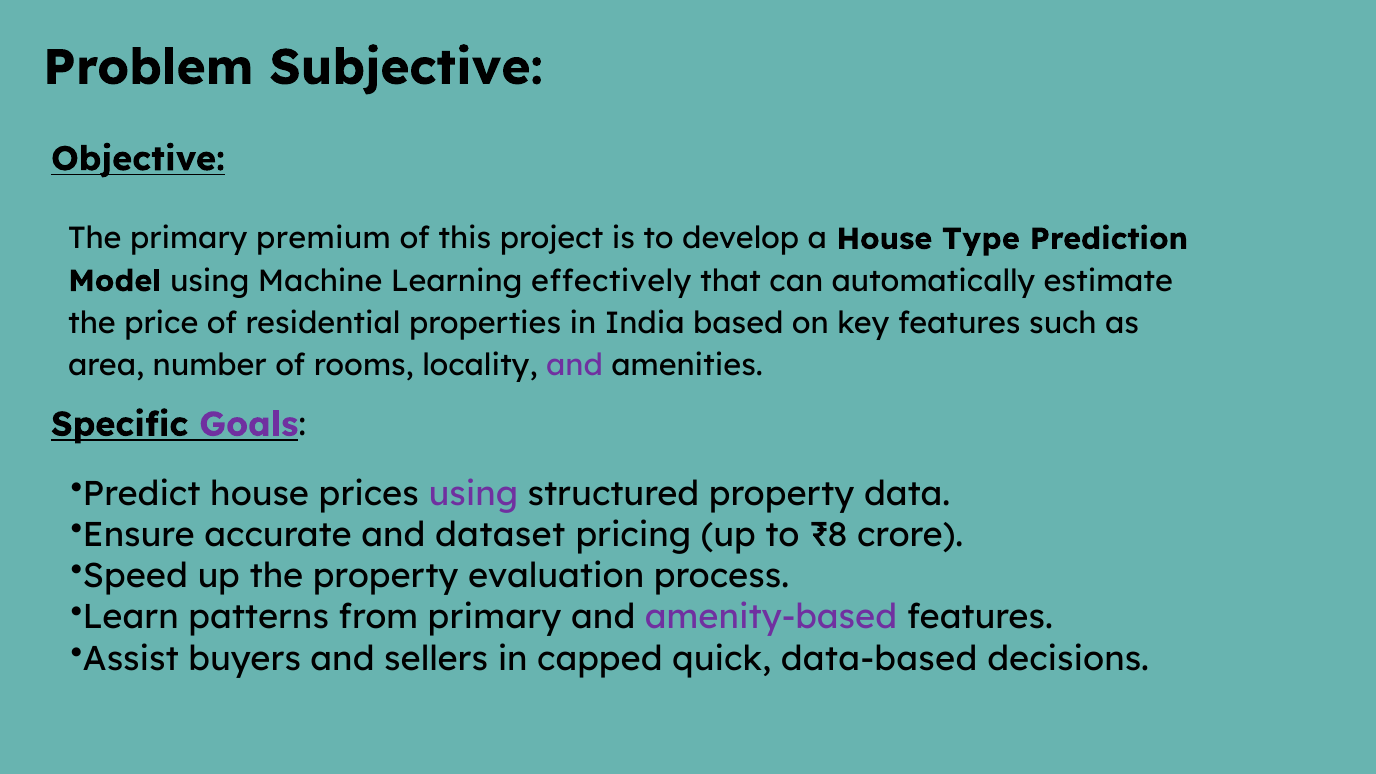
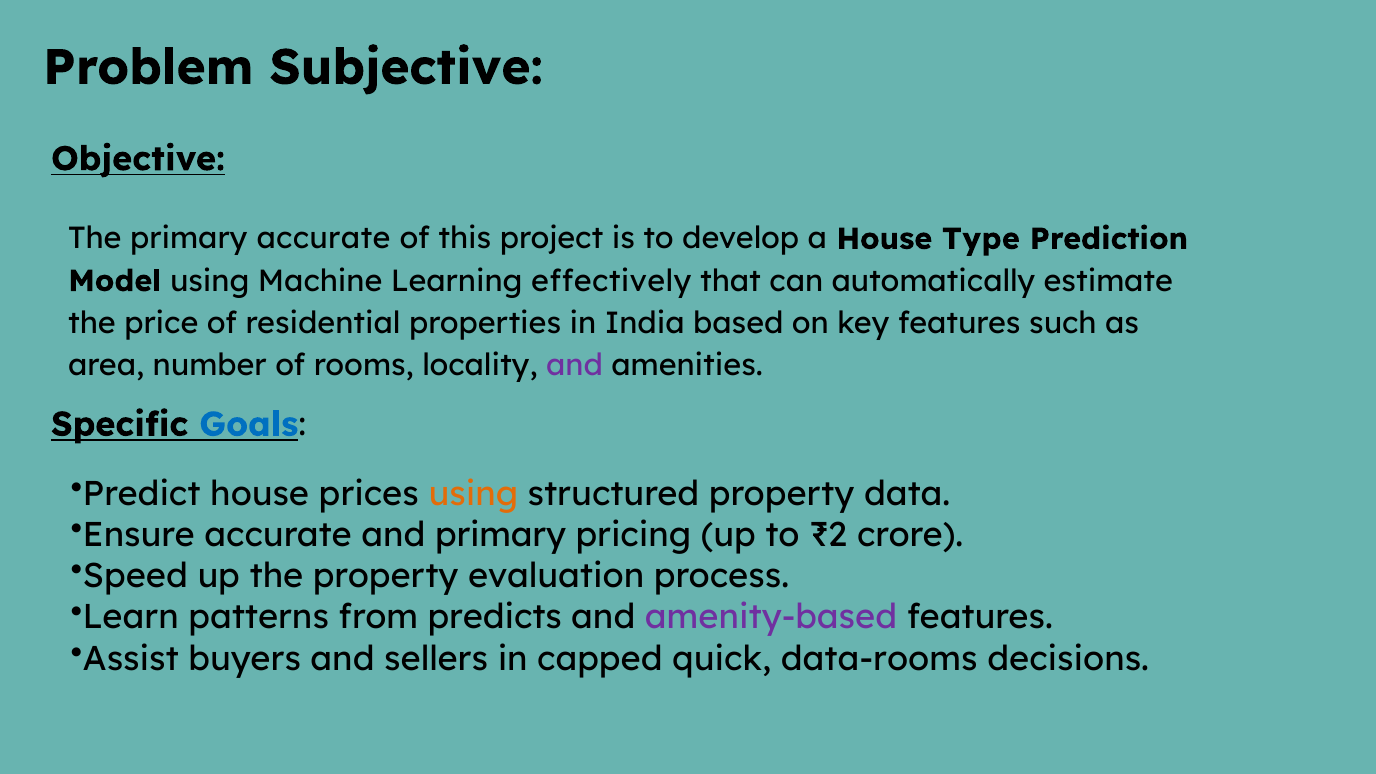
primary premium: premium -> accurate (323, 239)
Goals colour: purple -> blue (249, 424)
using colour: purple -> orange (473, 494)
and dataset: dataset -> primary (501, 535)
₹8: ₹8 -> ₹2 (828, 535)
from primary: primary -> predicts (495, 618)
data-based: data-based -> data-rooms (879, 659)
